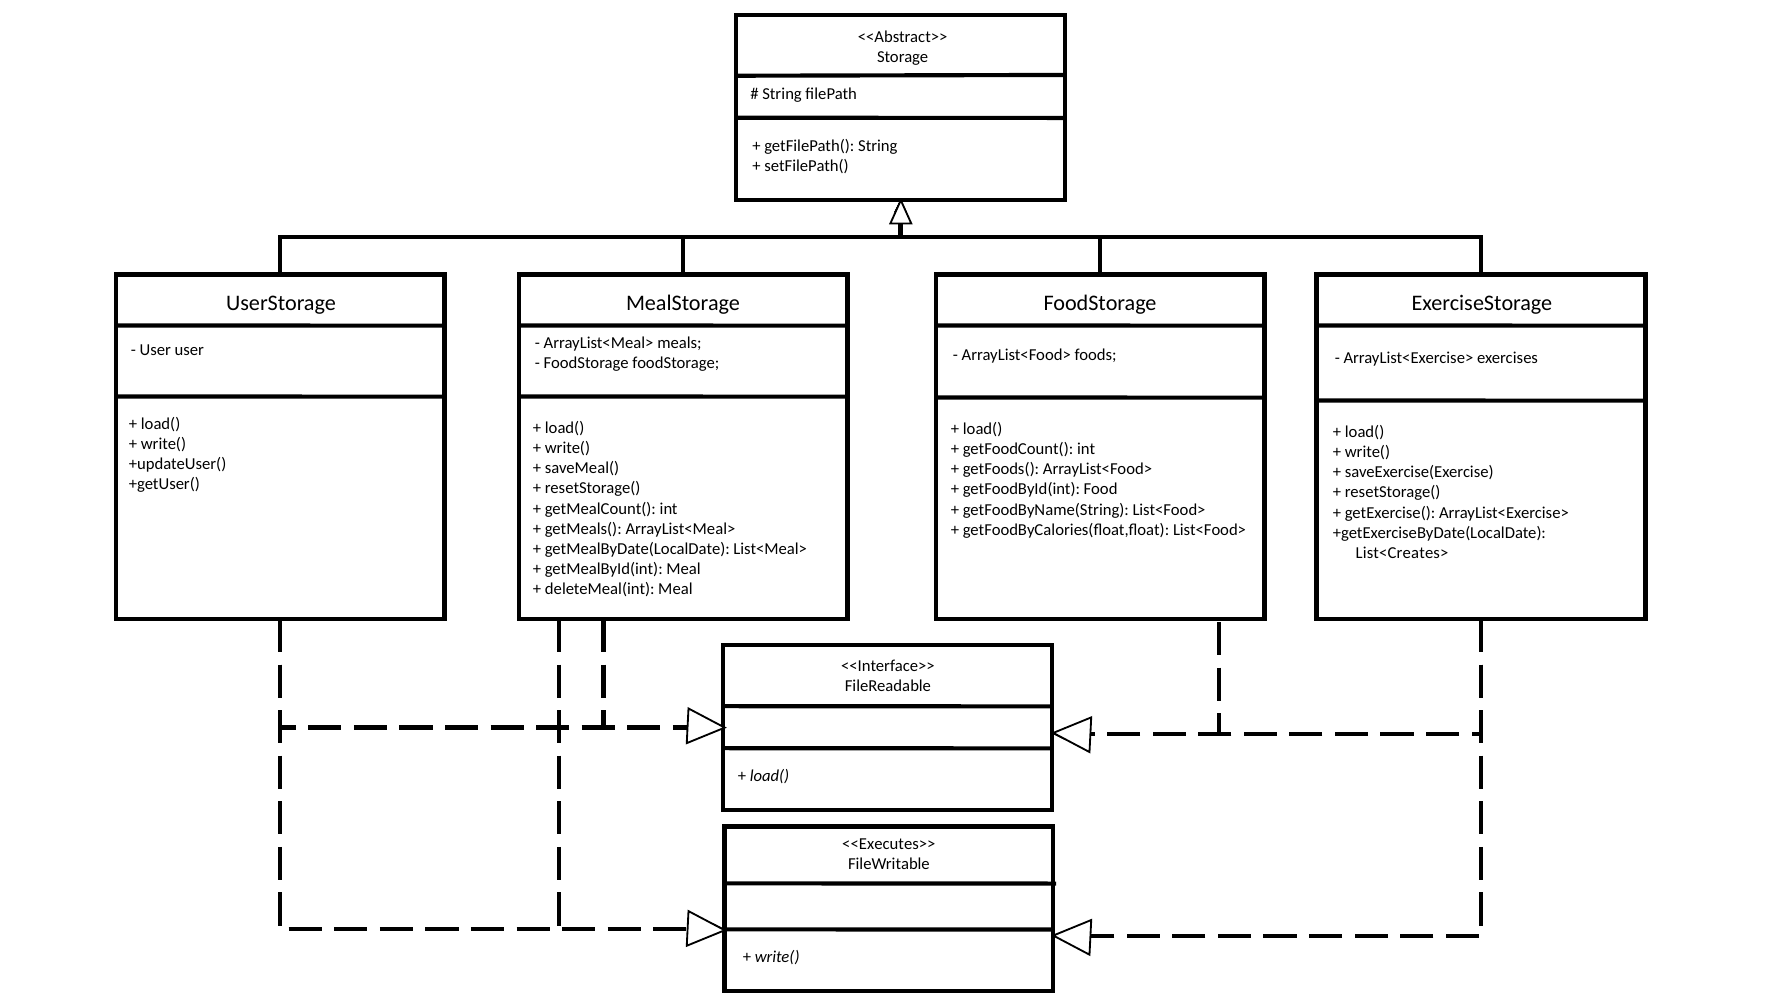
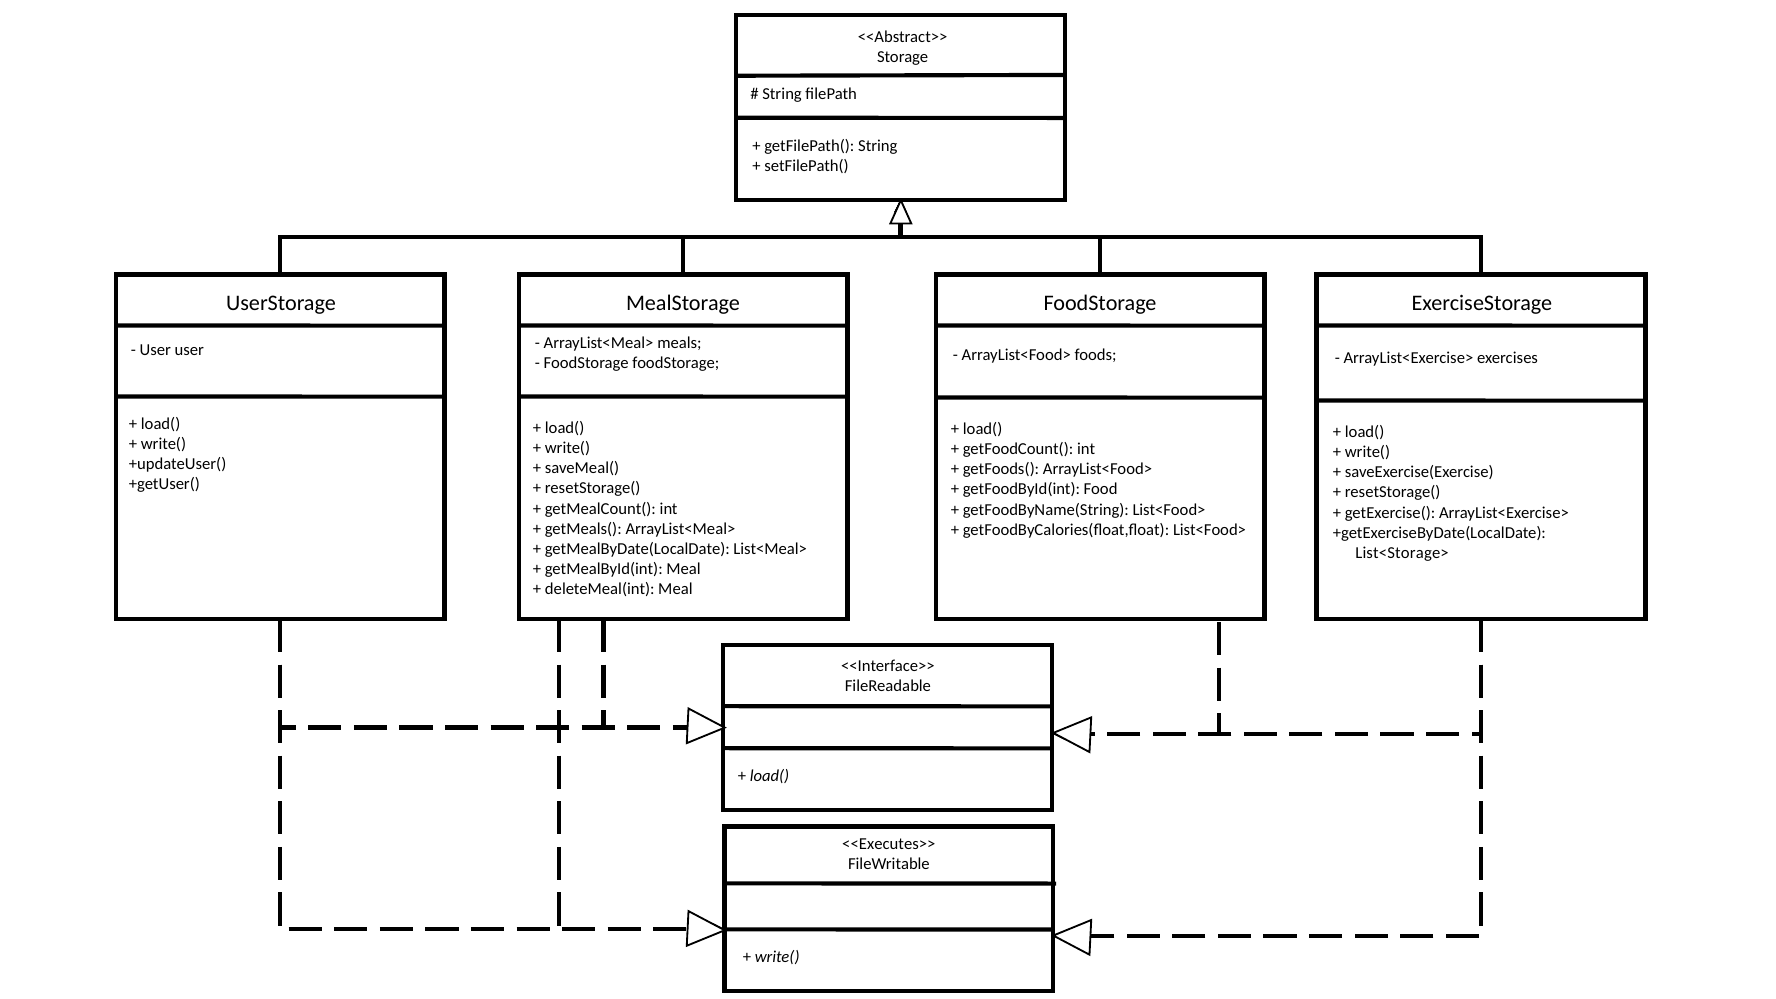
List<Creates>: List<Creates> -> List<Storage> (1402, 553)
